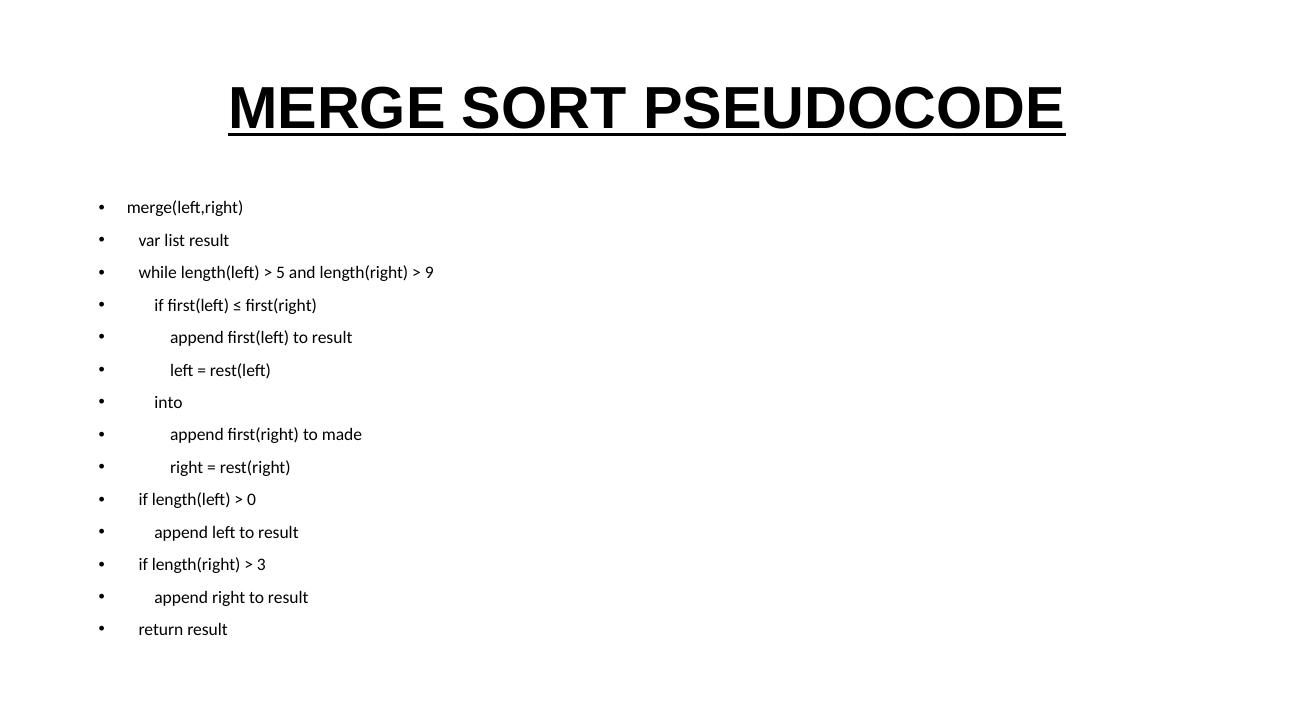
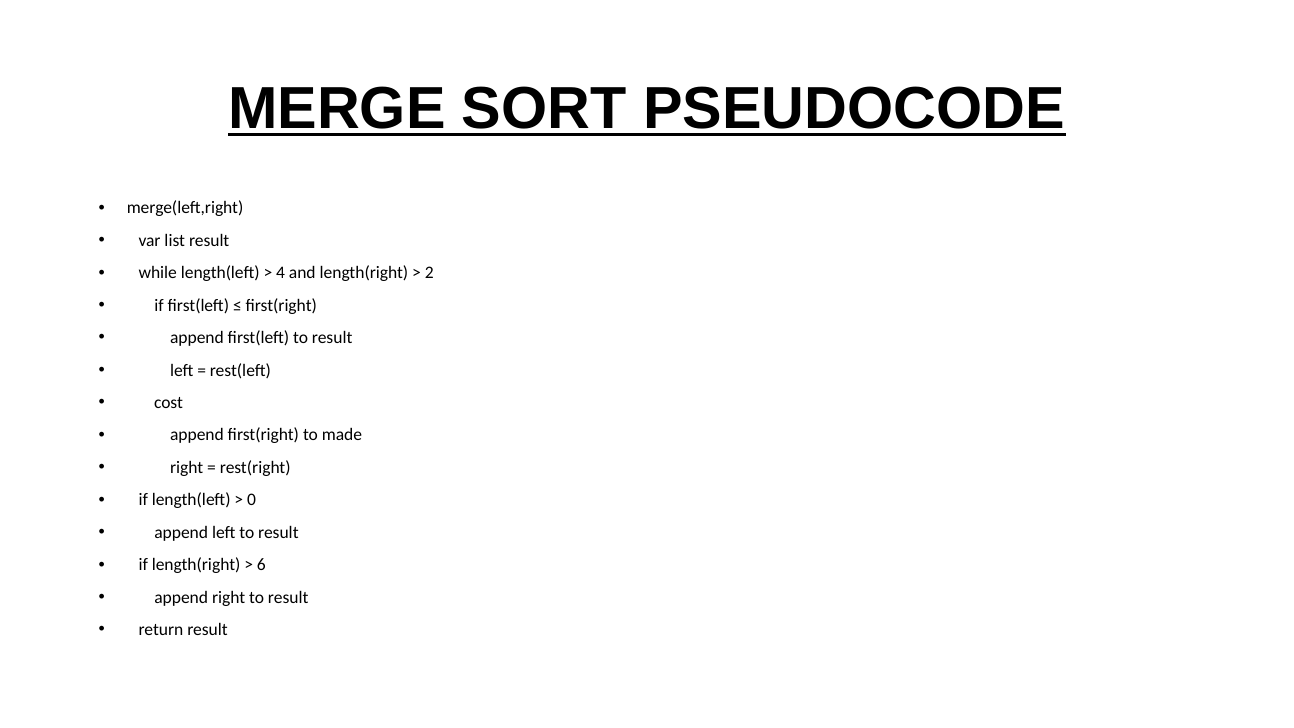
5: 5 -> 4 (281, 273)
9: 9 -> 2 (429, 273)
into: into -> cost (169, 403)
3: 3 -> 6 (261, 565)
